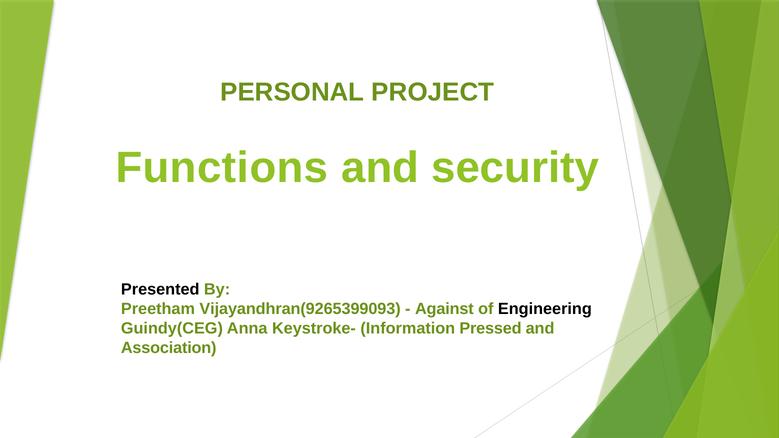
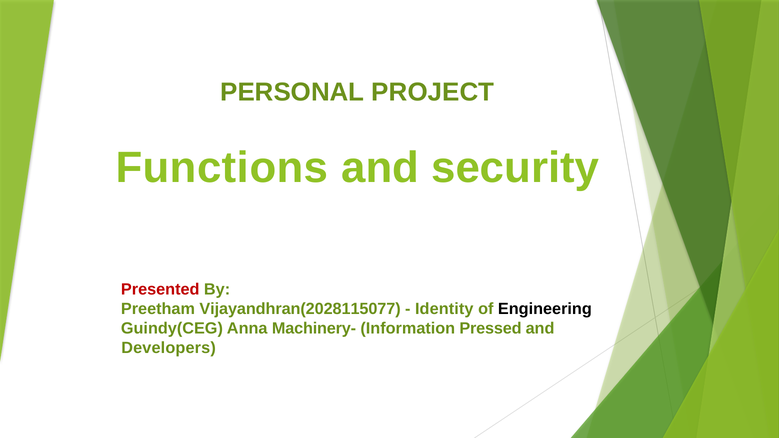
Presented colour: black -> red (160, 289)
Vijayandhran(9265399093: Vijayandhran(9265399093 -> Vijayandhran(2028115077 (300, 309)
Against: Against -> Identity (444, 309)
Keystroke-: Keystroke- -> Machinery- (314, 328)
Association: Association -> Developers (169, 348)
